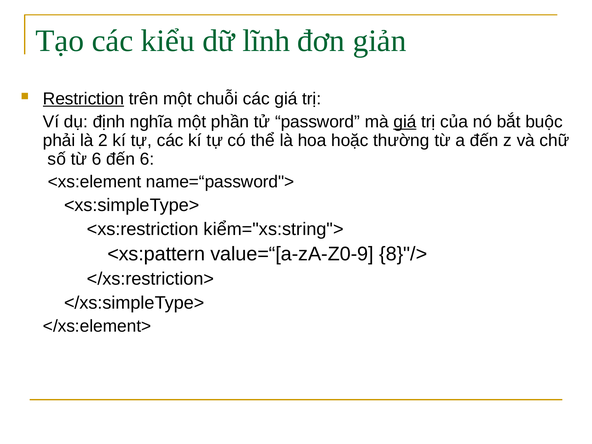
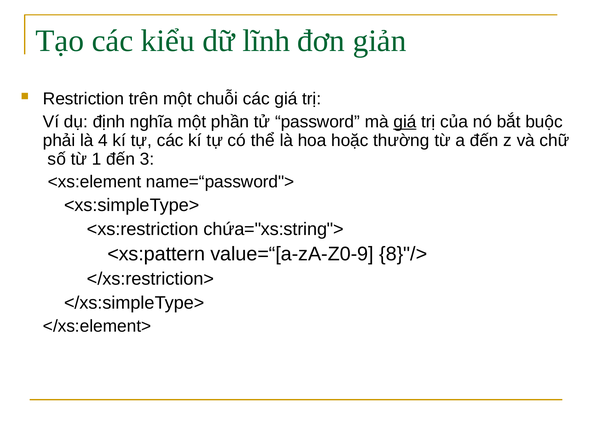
Restriction underline: present -> none (83, 99)
2: 2 -> 4 (103, 141)
từ 6: 6 -> 1 (97, 159)
đến 6: 6 -> 3 (147, 159)
kiểm="xs:string">: kiểm="xs:string"> -> chứa="xs:string"> (274, 229)
